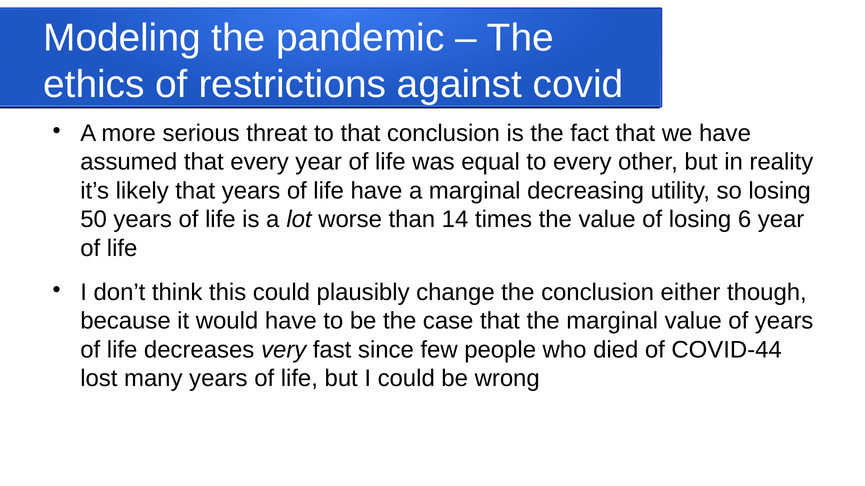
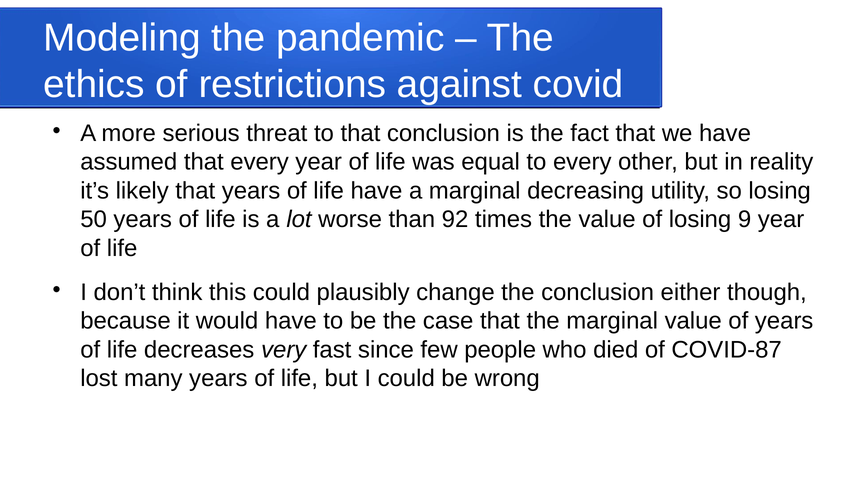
14: 14 -> 92 (455, 220)
6: 6 -> 9 (745, 220)
COVID-44: COVID-44 -> COVID-87 (727, 350)
